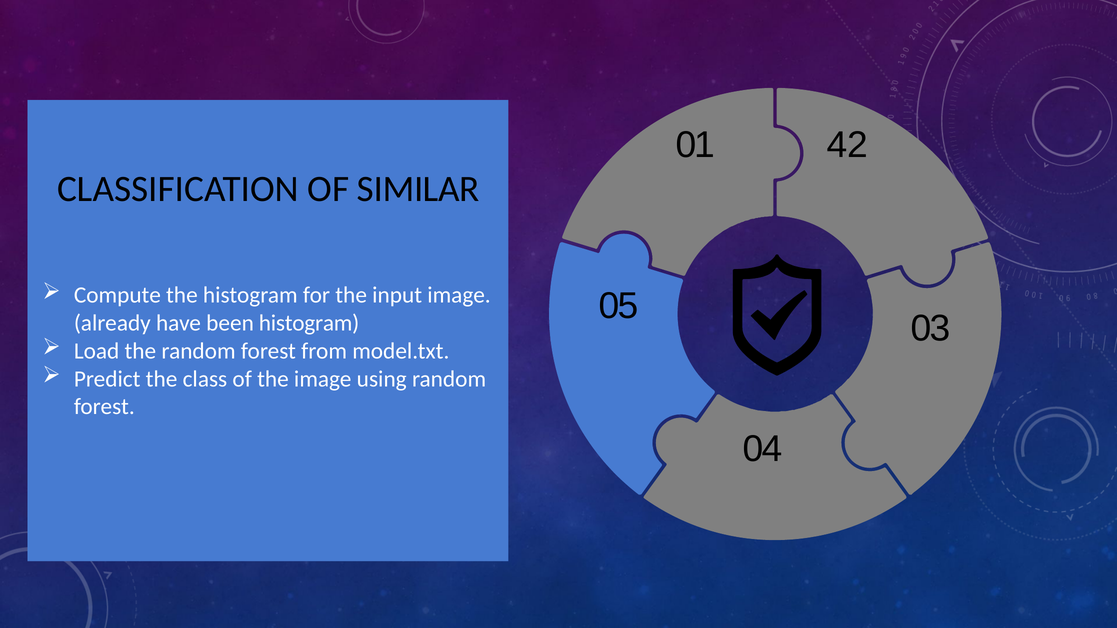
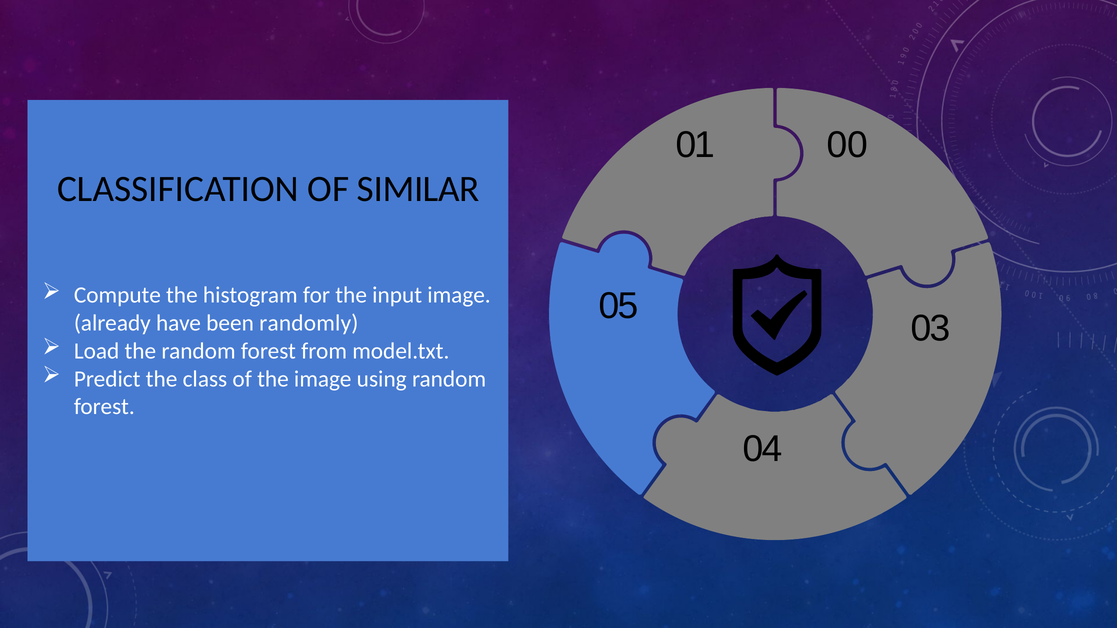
42: 42 -> 00 (847, 145)
been histogram: histogram -> randomly (309, 323)
